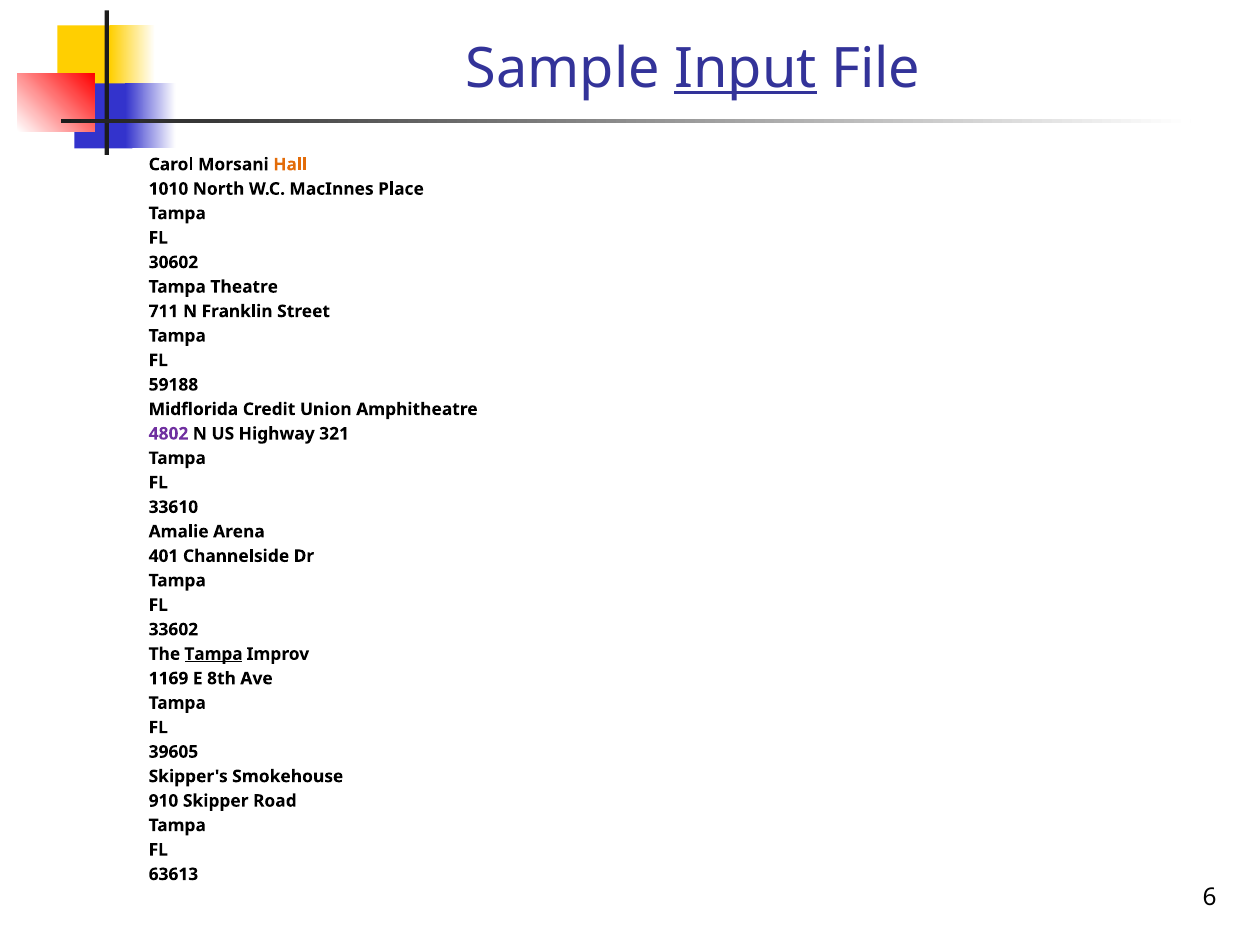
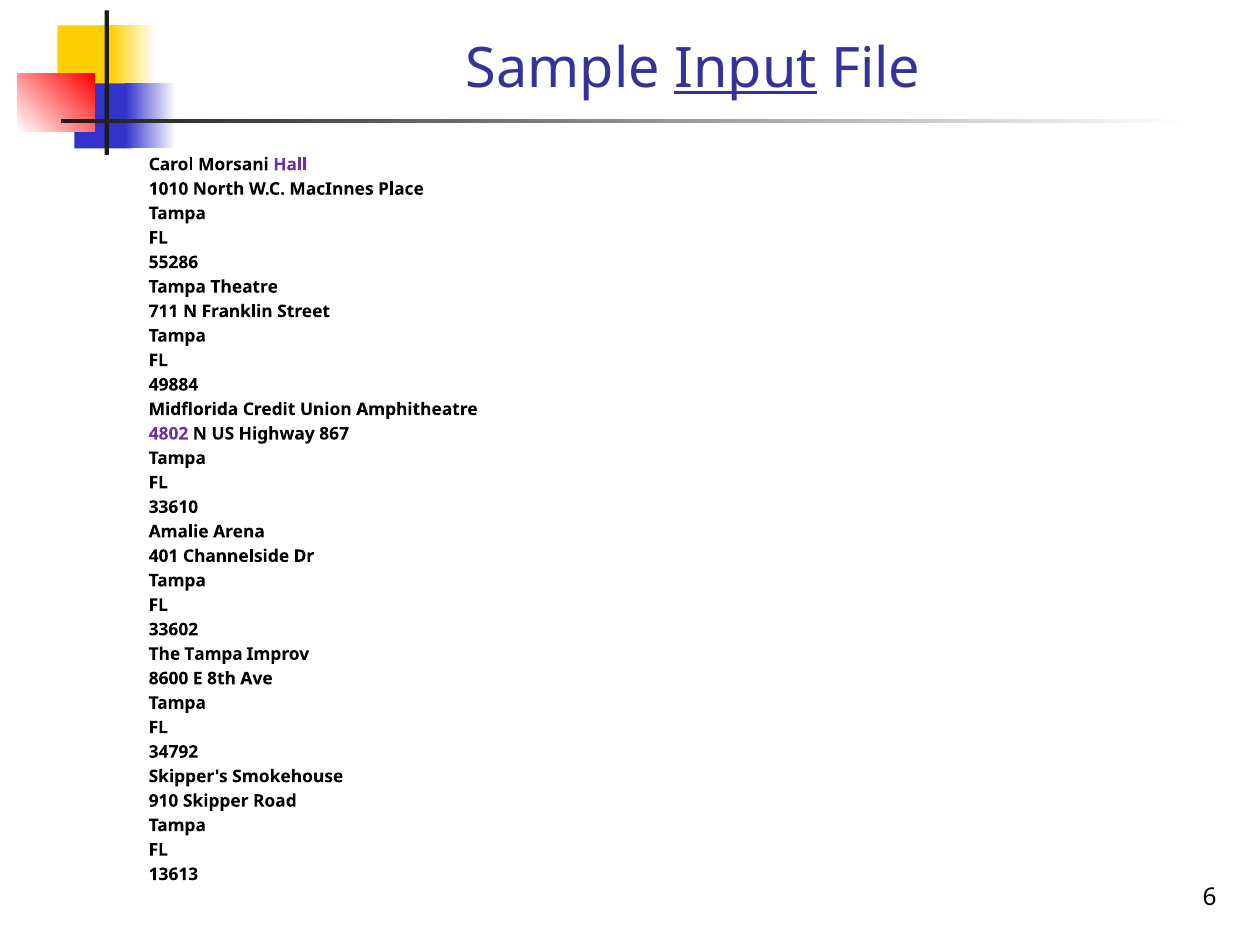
Hall colour: orange -> purple (290, 164)
30602: 30602 -> 55286 (173, 262)
59188: 59188 -> 49884 (173, 385)
321: 321 -> 867 (334, 434)
Tampa underline: present -> none (214, 654)
1169: 1169 -> 8600 (169, 679)
39605: 39605 -> 34792 (173, 752)
63613: 63613 -> 13613 (173, 874)
